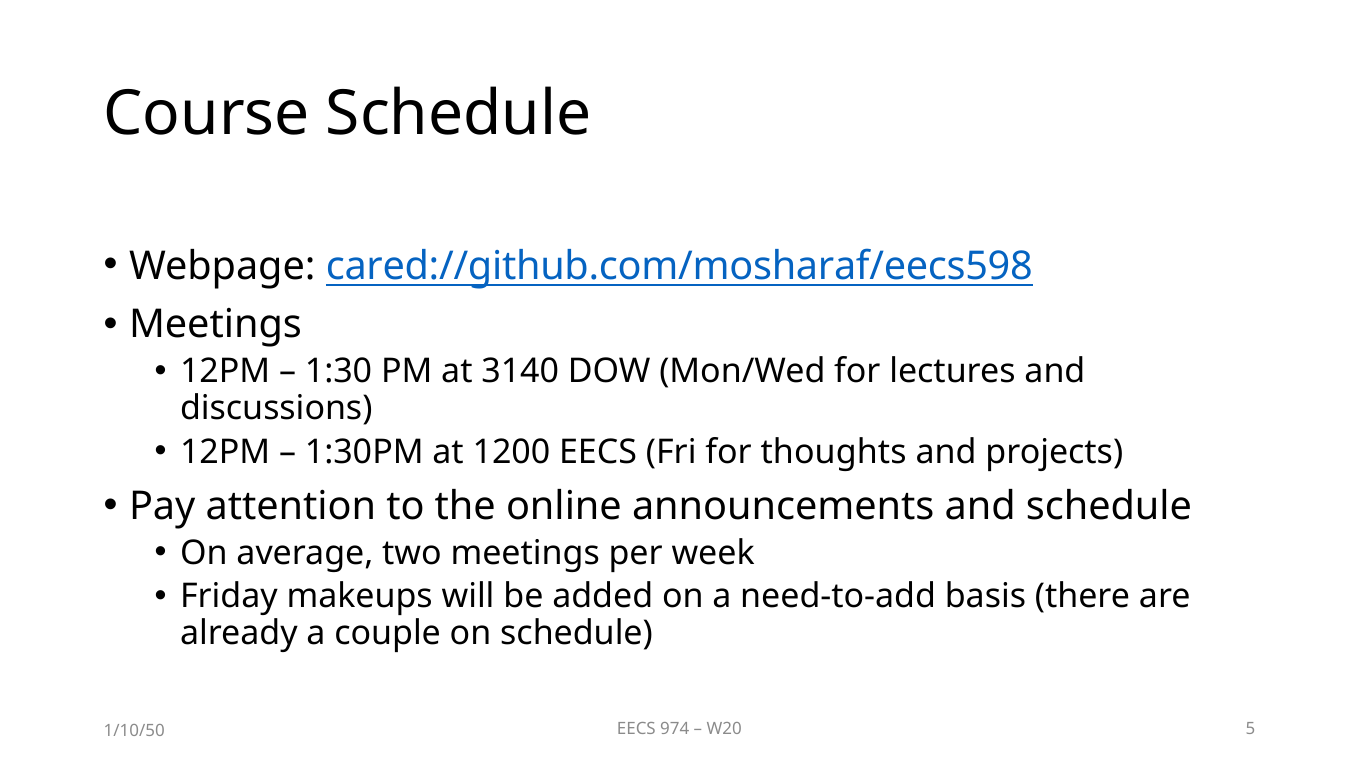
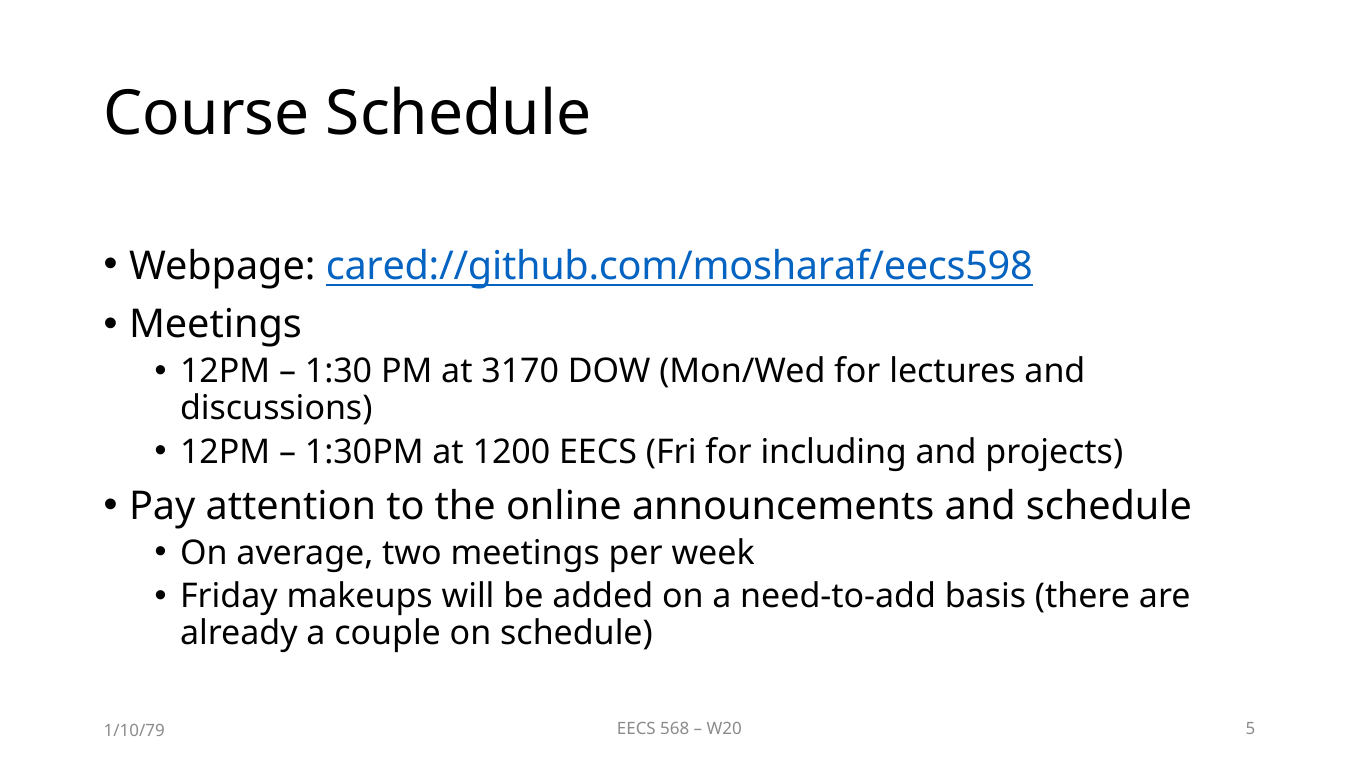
3140: 3140 -> 3170 (520, 371)
thoughts: thoughts -> including (834, 452)
974: 974 -> 568 (675, 729)
1/10/50: 1/10/50 -> 1/10/79 (134, 730)
